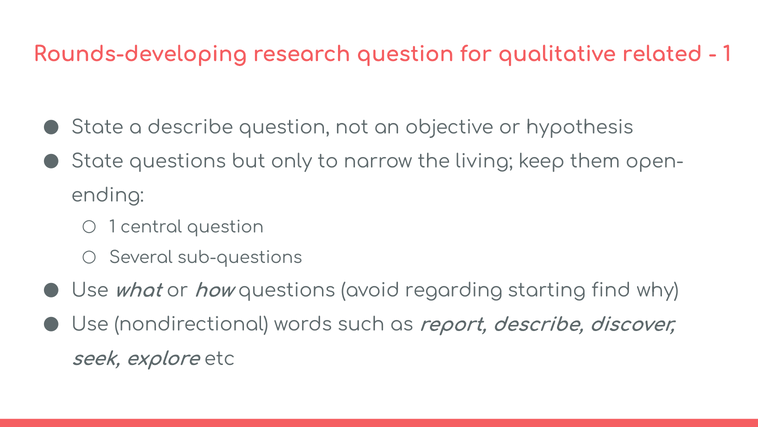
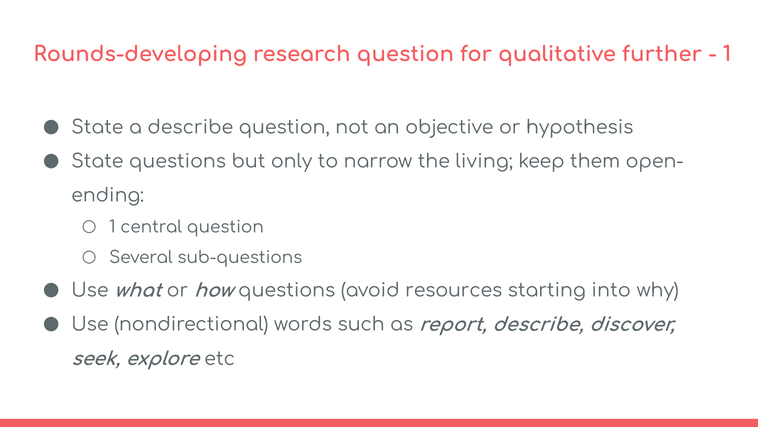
related: related -> further (662, 54)
regarding: regarding -> resources (454, 290)
find: find -> into (611, 290)
